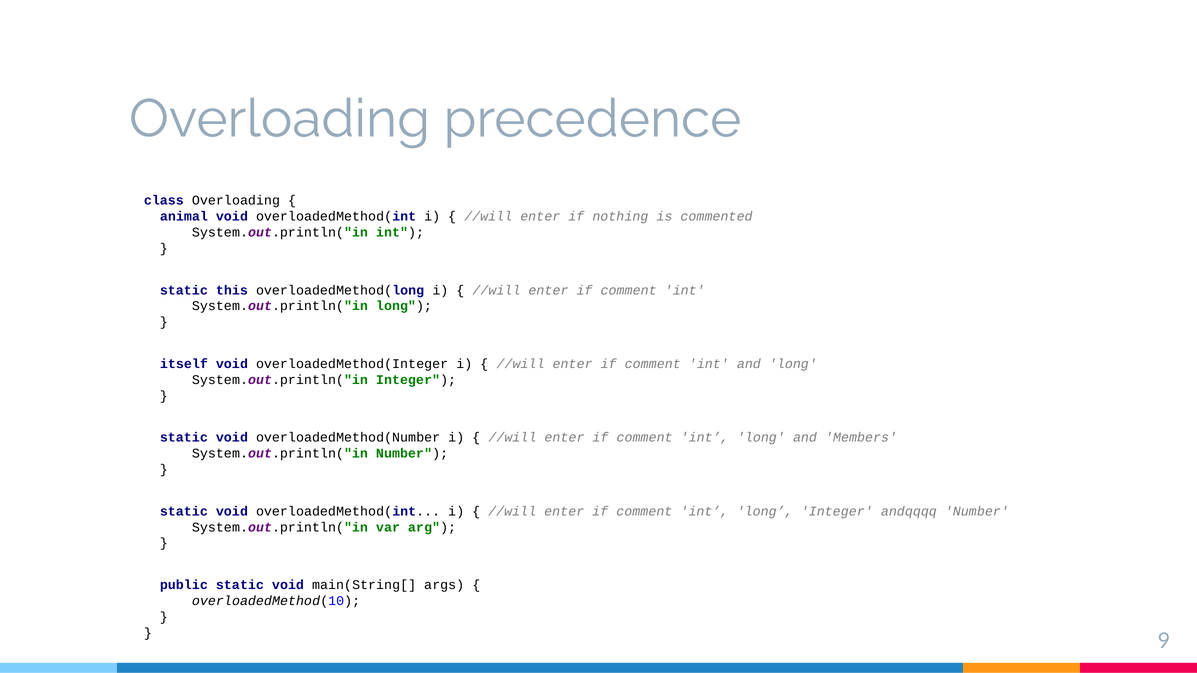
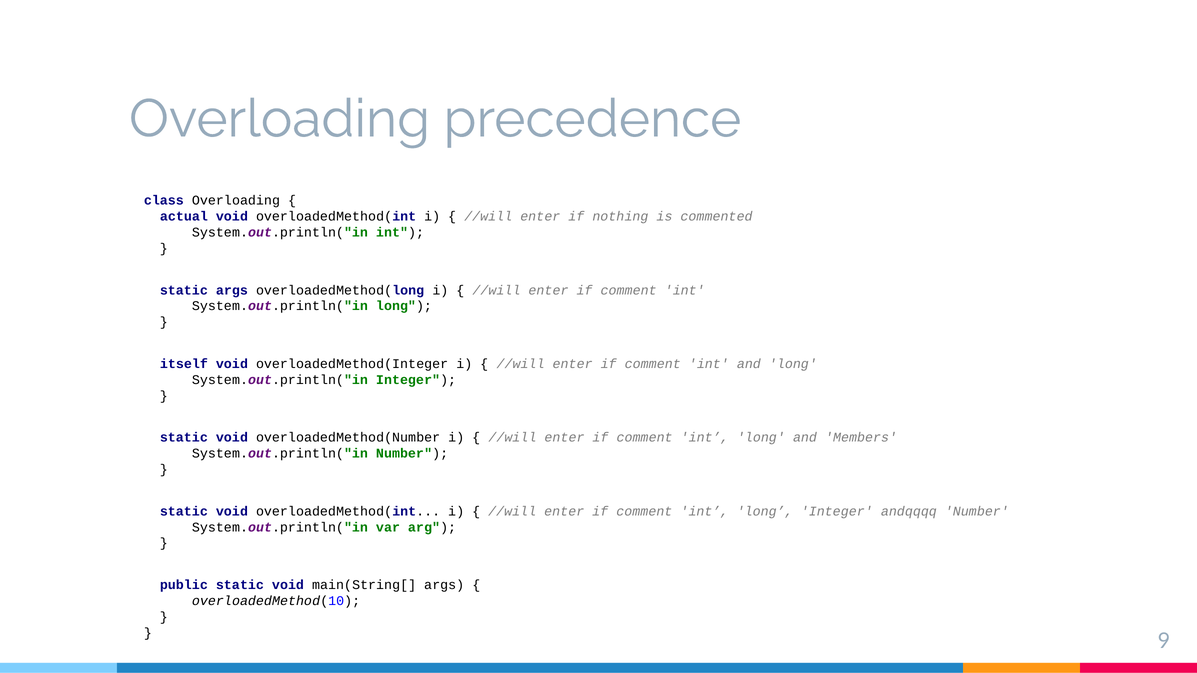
animal: animal -> actual (184, 217)
static this: this -> args (232, 290)
